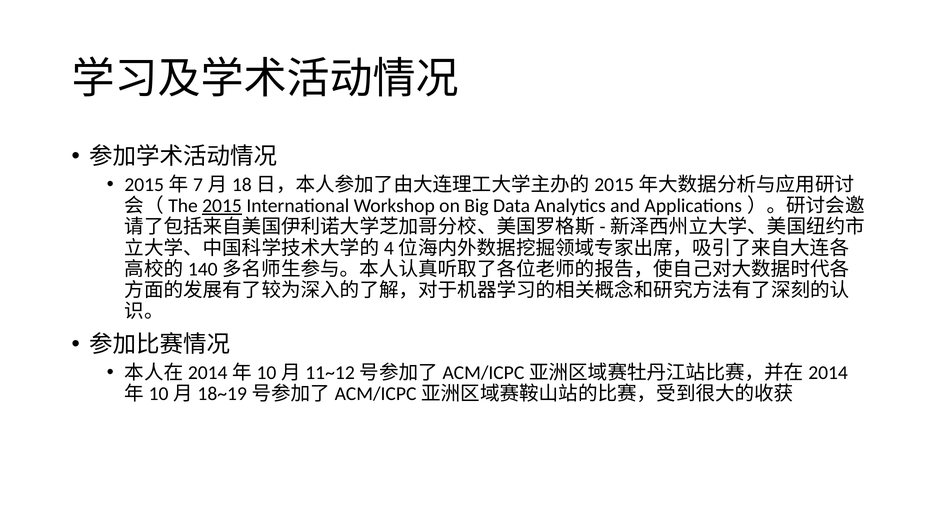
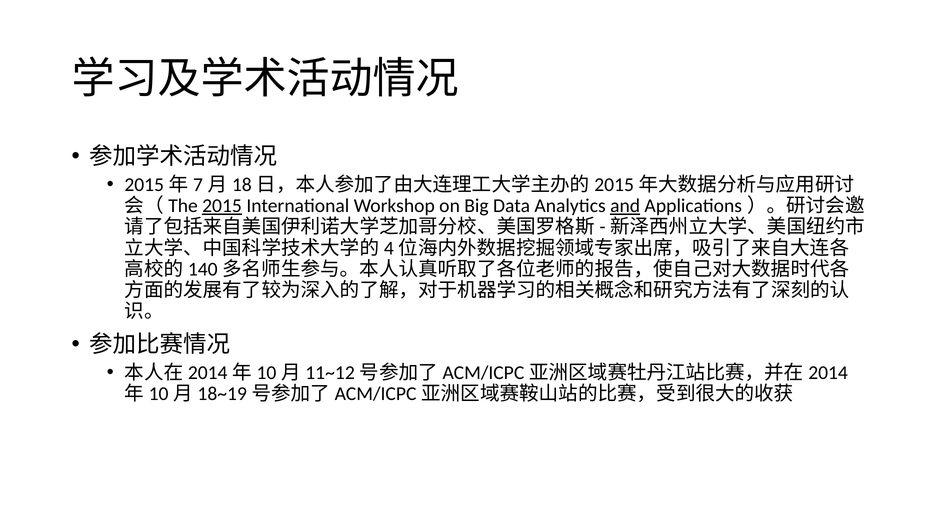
and underline: none -> present (625, 206)
